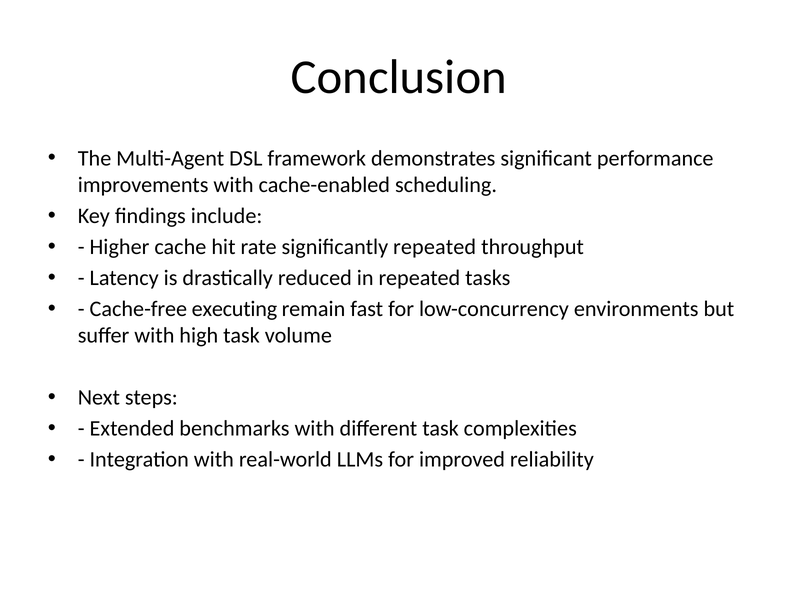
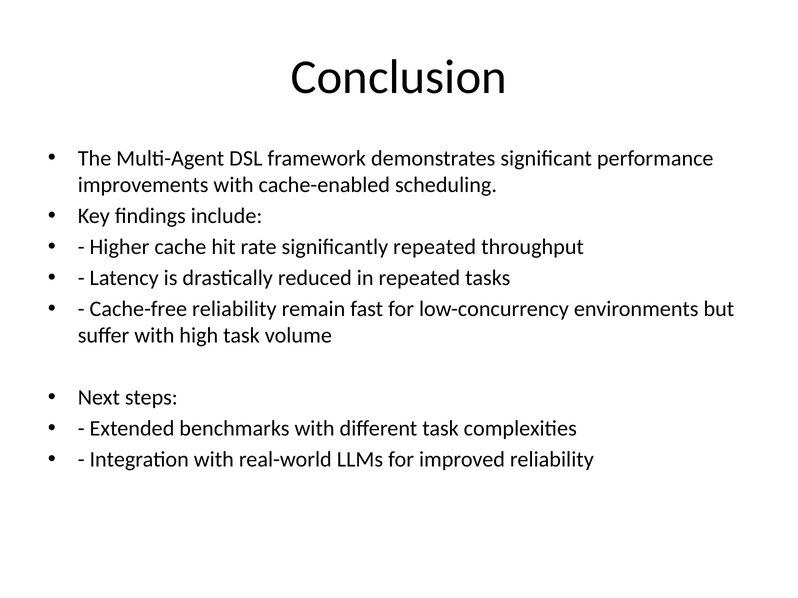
Cache-free executing: executing -> reliability (234, 309)
